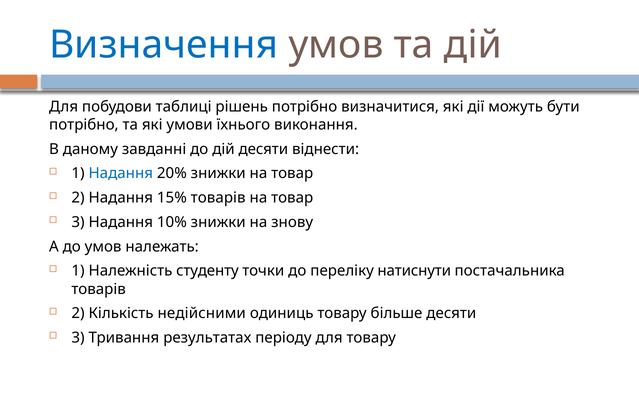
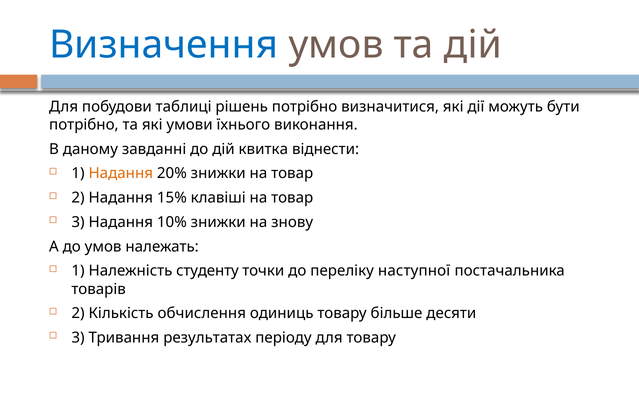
дій десяти: десяти -> квитка (263, 149)
Надання colour: blue -> orange (121, 173)
15% товарів: товарів -> клавіші (218, 198)
натиснути: натиснути -> наступної (414, 271)
недійсними: недійсними -> обчислення (202, 313)
